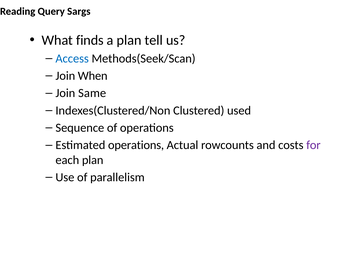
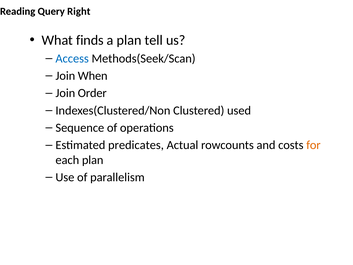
Sargs: Sargs -> Right (79, 11)
Same: Same -> Order (92, 93)
Estimated operations: operations -> predicates (136, 145)
for colour: purple -> orange (313, 145)
